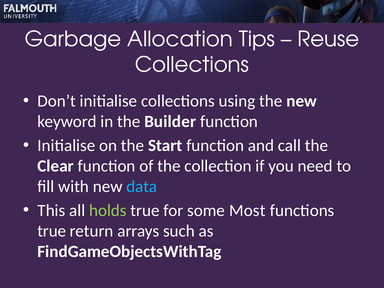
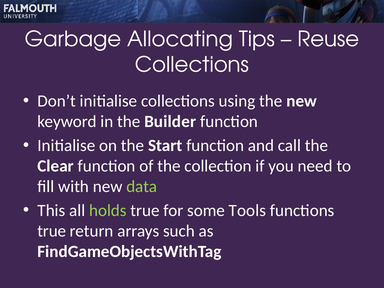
Allocation: Allocation -> Allocating (180, 39)
data colour: light blue -> light green (142, 187)
Most: Most -> Tools (247, 210)
